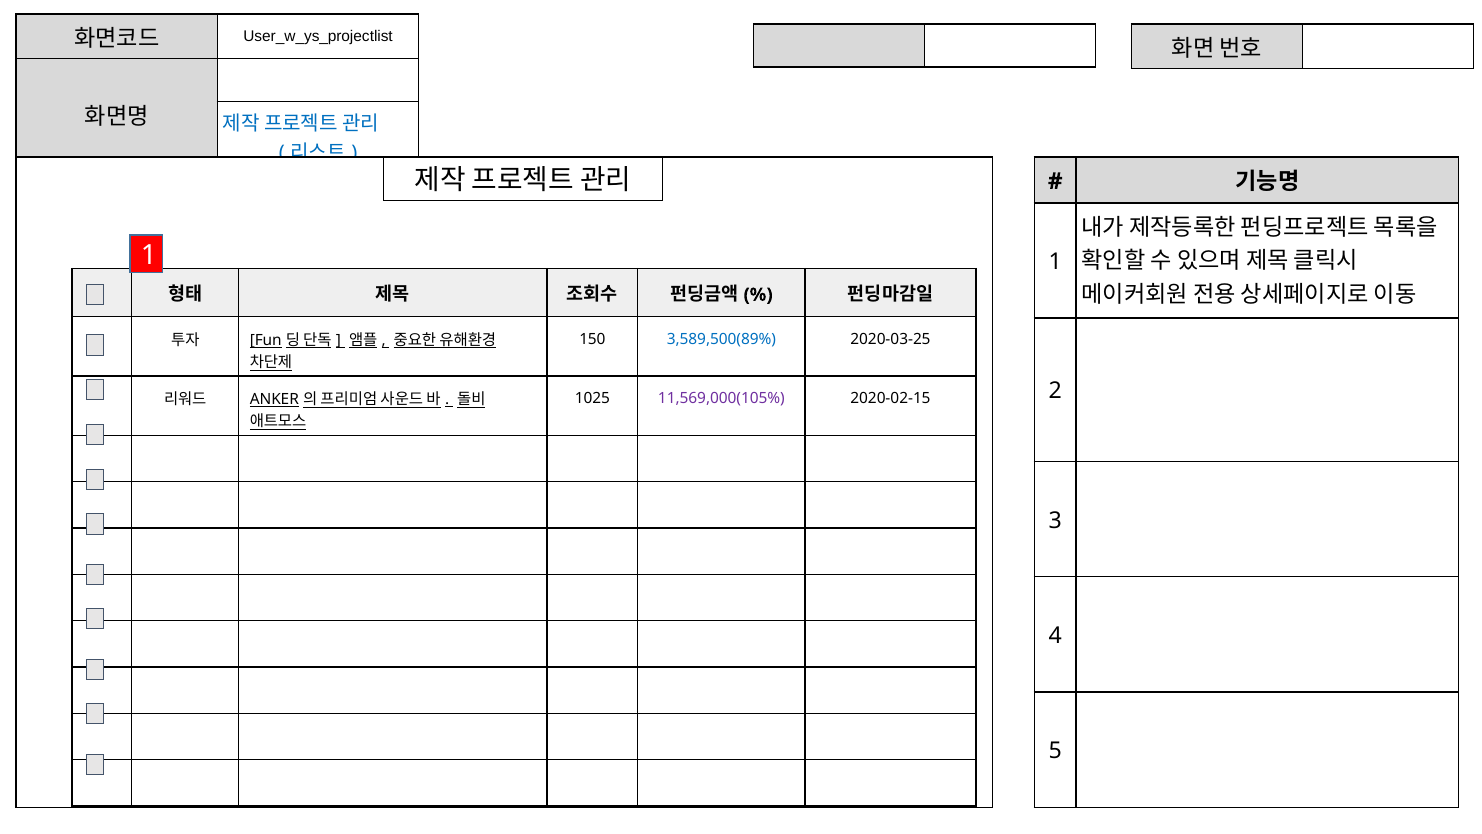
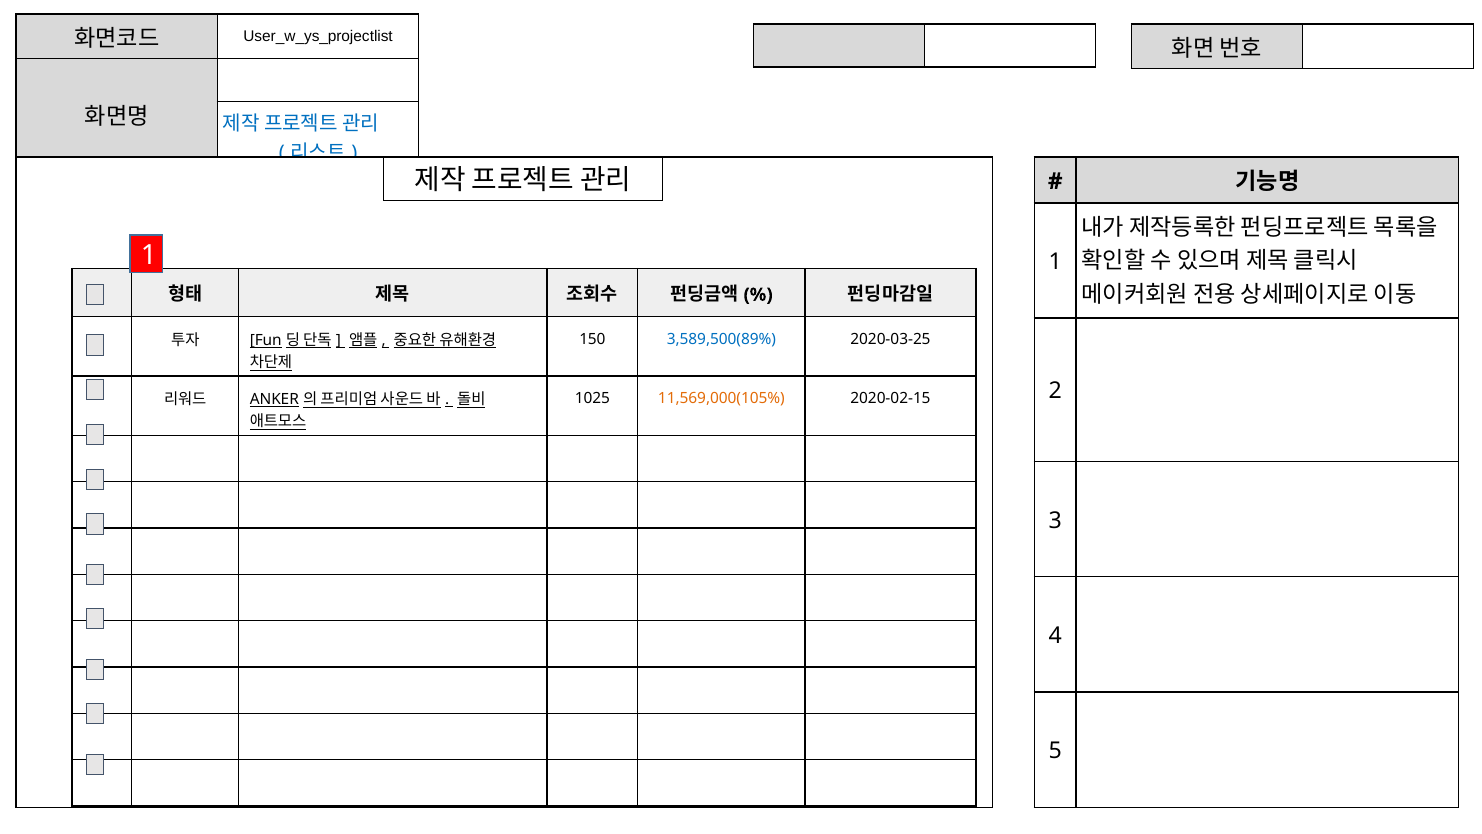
11,569,000(105% colour: purple -> orange (721, 398)
